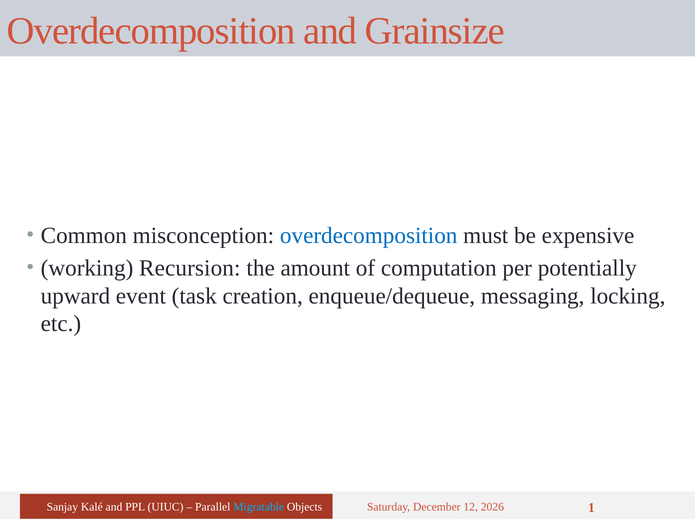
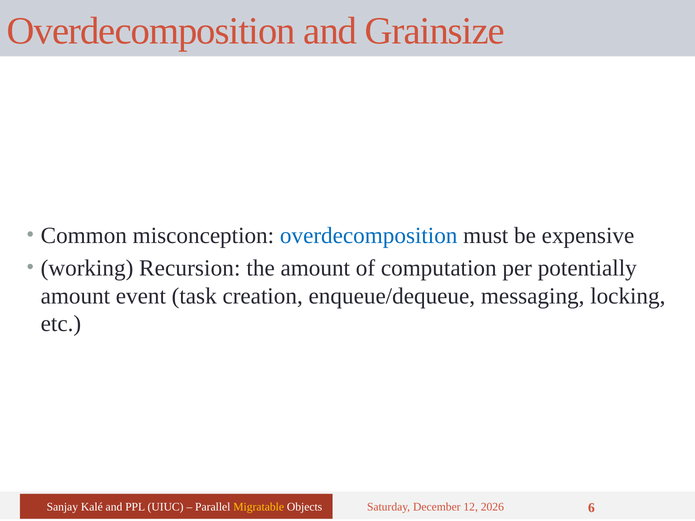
upward: upward -> amount (75, 296)
Migratable colour: light blue -> yellow (259, 507)
1: 1 -> 6 (592, 508)
